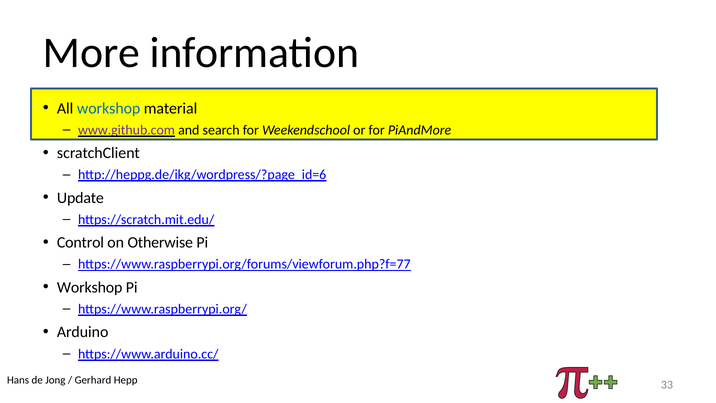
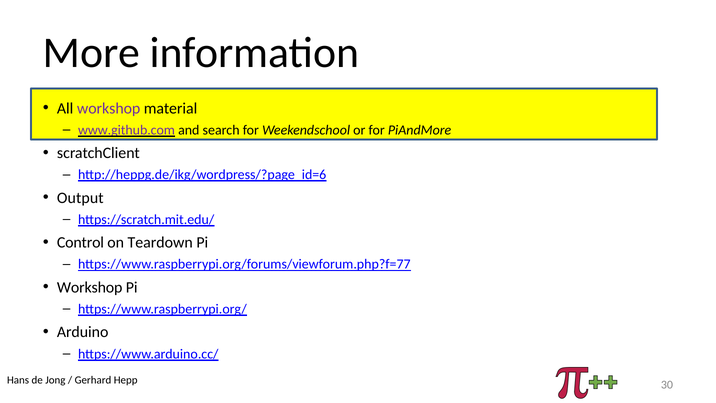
workshop colour: blue -> purple (109, 108)
Update: Update -> Output (80, 198)
Otherwise: Otherwise -> Teardown (160, 243)
33: 33 -> 30 (667, 385)
